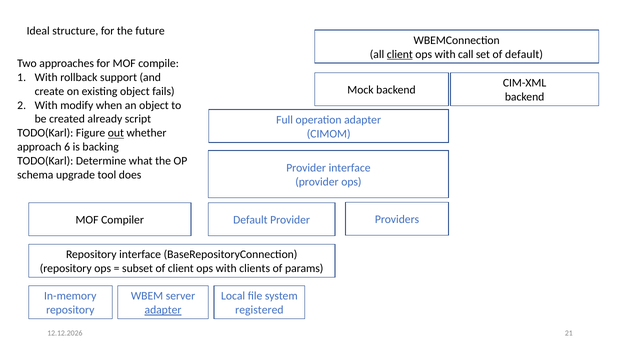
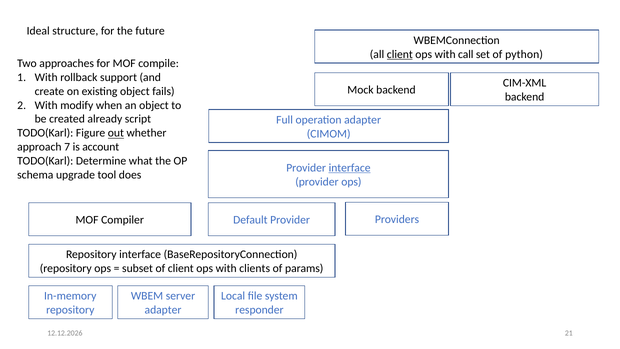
of default: default -> python (524, 54)
6: 6 -> 7 (67, 147)
backing: backing -> account (101, 147)
interface underline: none -> present (350, 168)
adapter underline: present -> none (163, 310)
registered: registered -> responder (259, 310)
